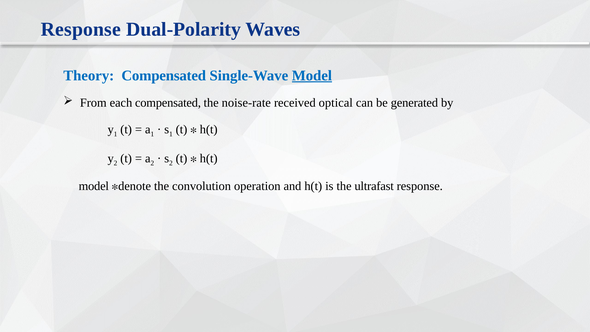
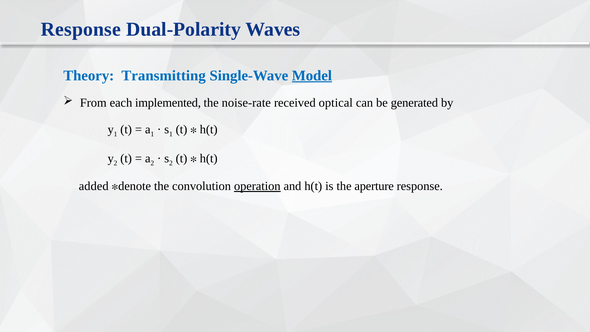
Theory Compensated: Compensated -> Transmitting (164, 75)
each compensated: compensated -> implemented (168, 103)
model: model -> added (94, 186)
operation underline: none -> present (257, 186)
ultrafast: ultrafast -> aperture (374, 186)
